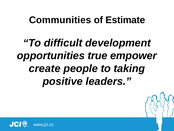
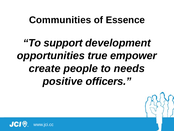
Estimate: Estimate -> Essence (125, 20)
difficult: difficult -> support (63, 43)
taking: taking -> needs (129, 68)
leaders: leaders -> officers (108, 81)
